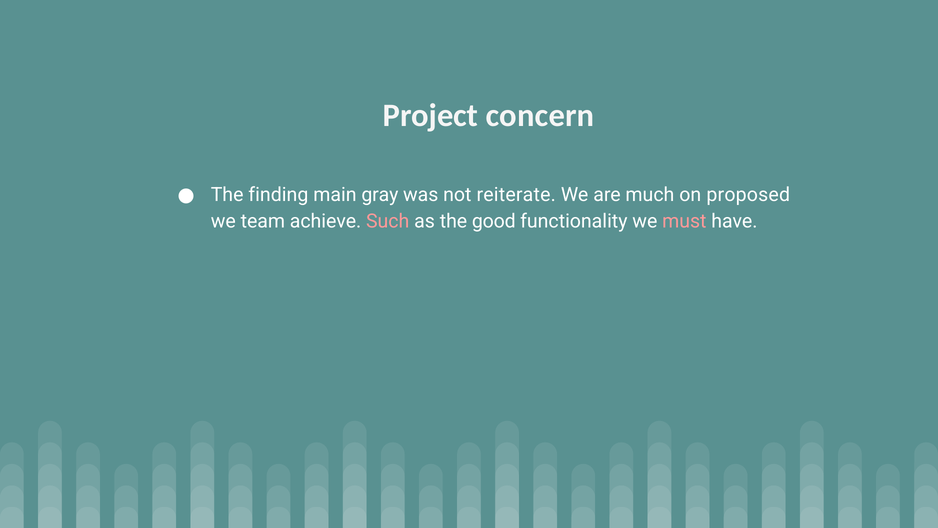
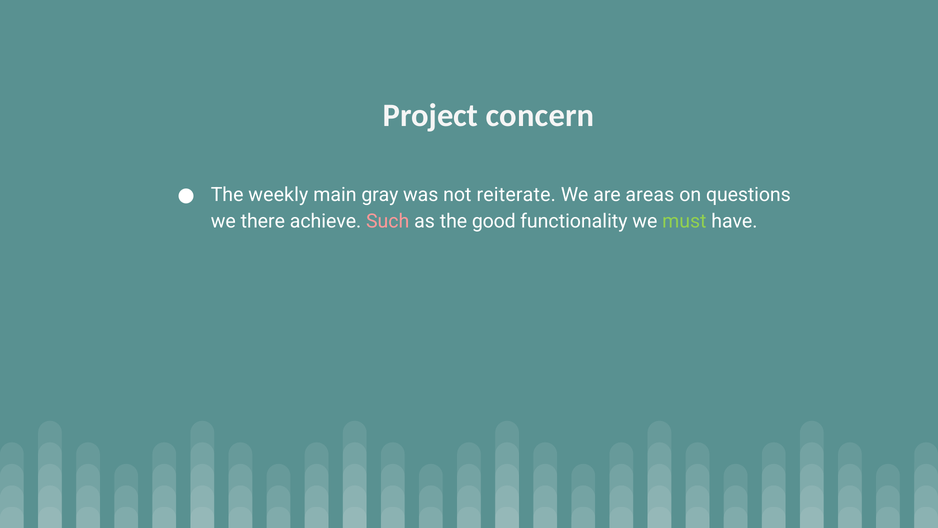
finding: finding -> weekly (278, 195)
much: much -> areas (650, 195)
proposed: proposed -> questions (748, 195)
team: team -> there (263, 221)
must colour: pink -> light green (684, 221)
